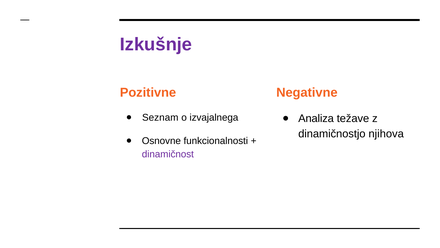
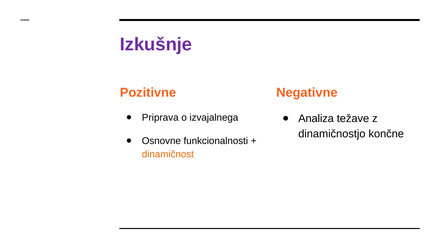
Seznam: Seznam -> Priprava (160, 117)
njihova: njihova -> končne (386, 134)
dinamičnost colour: purple -> orange (168, 154)
